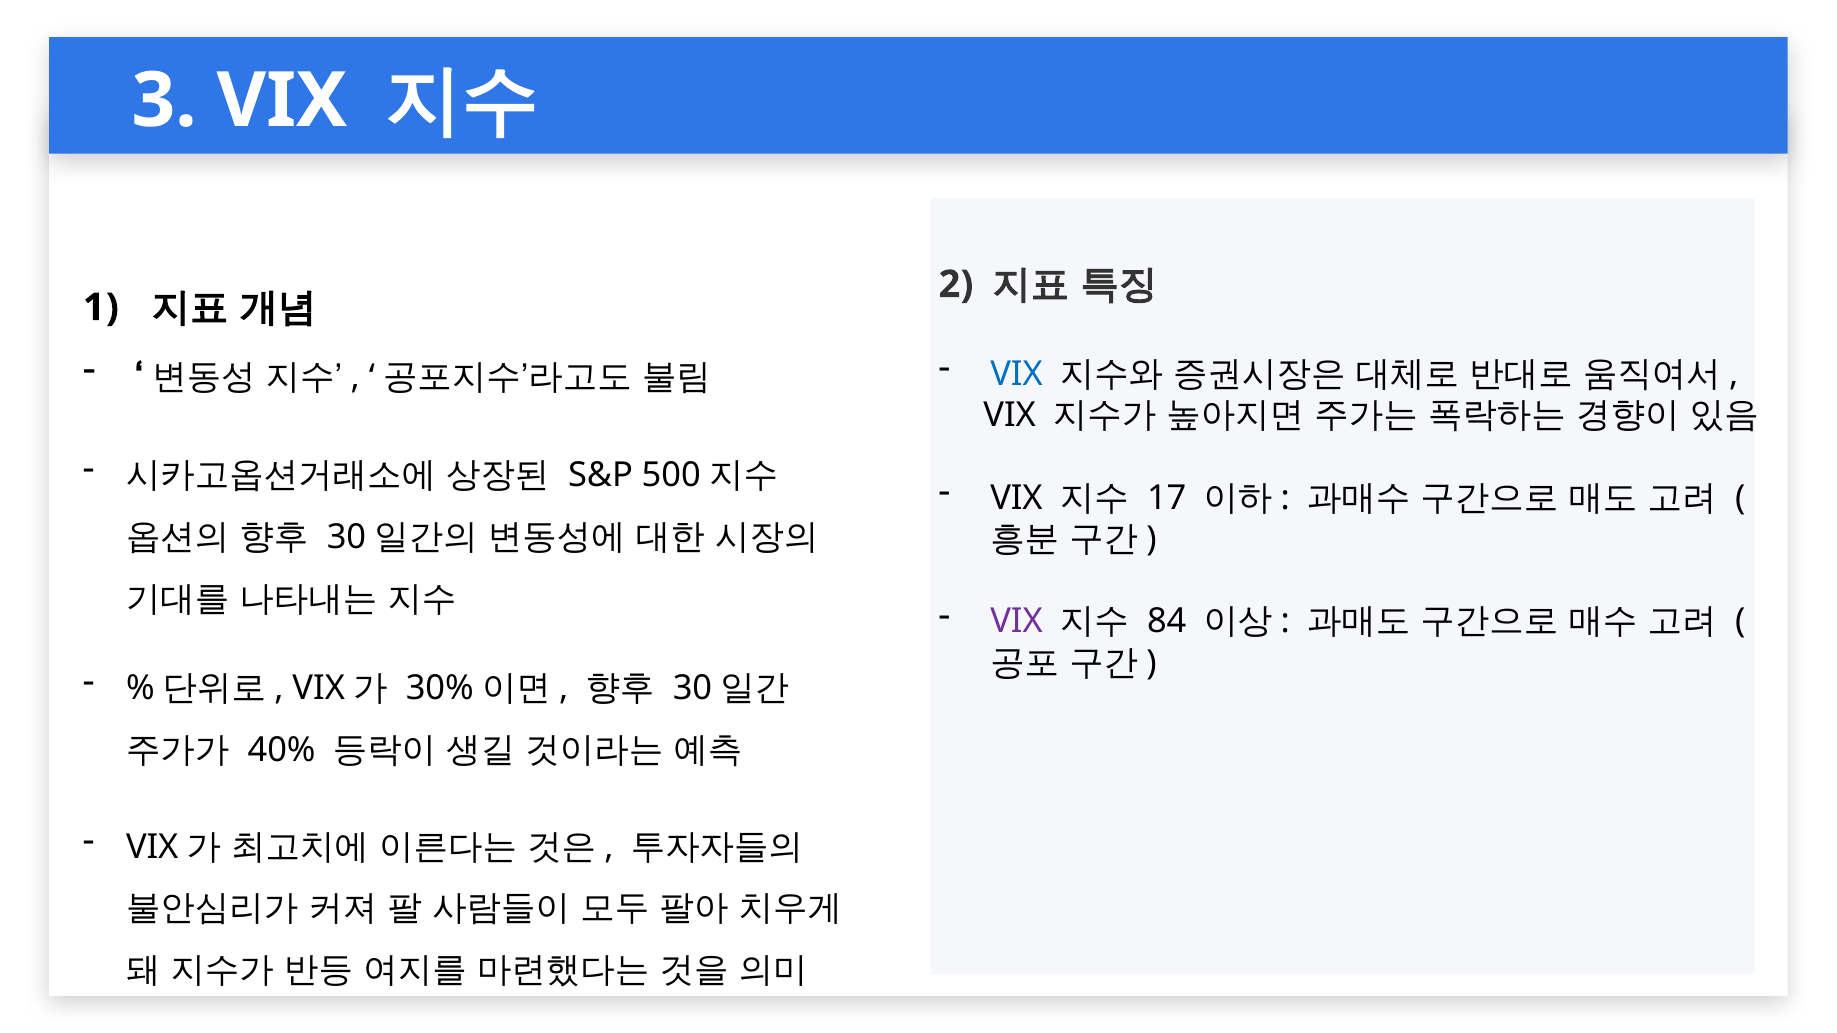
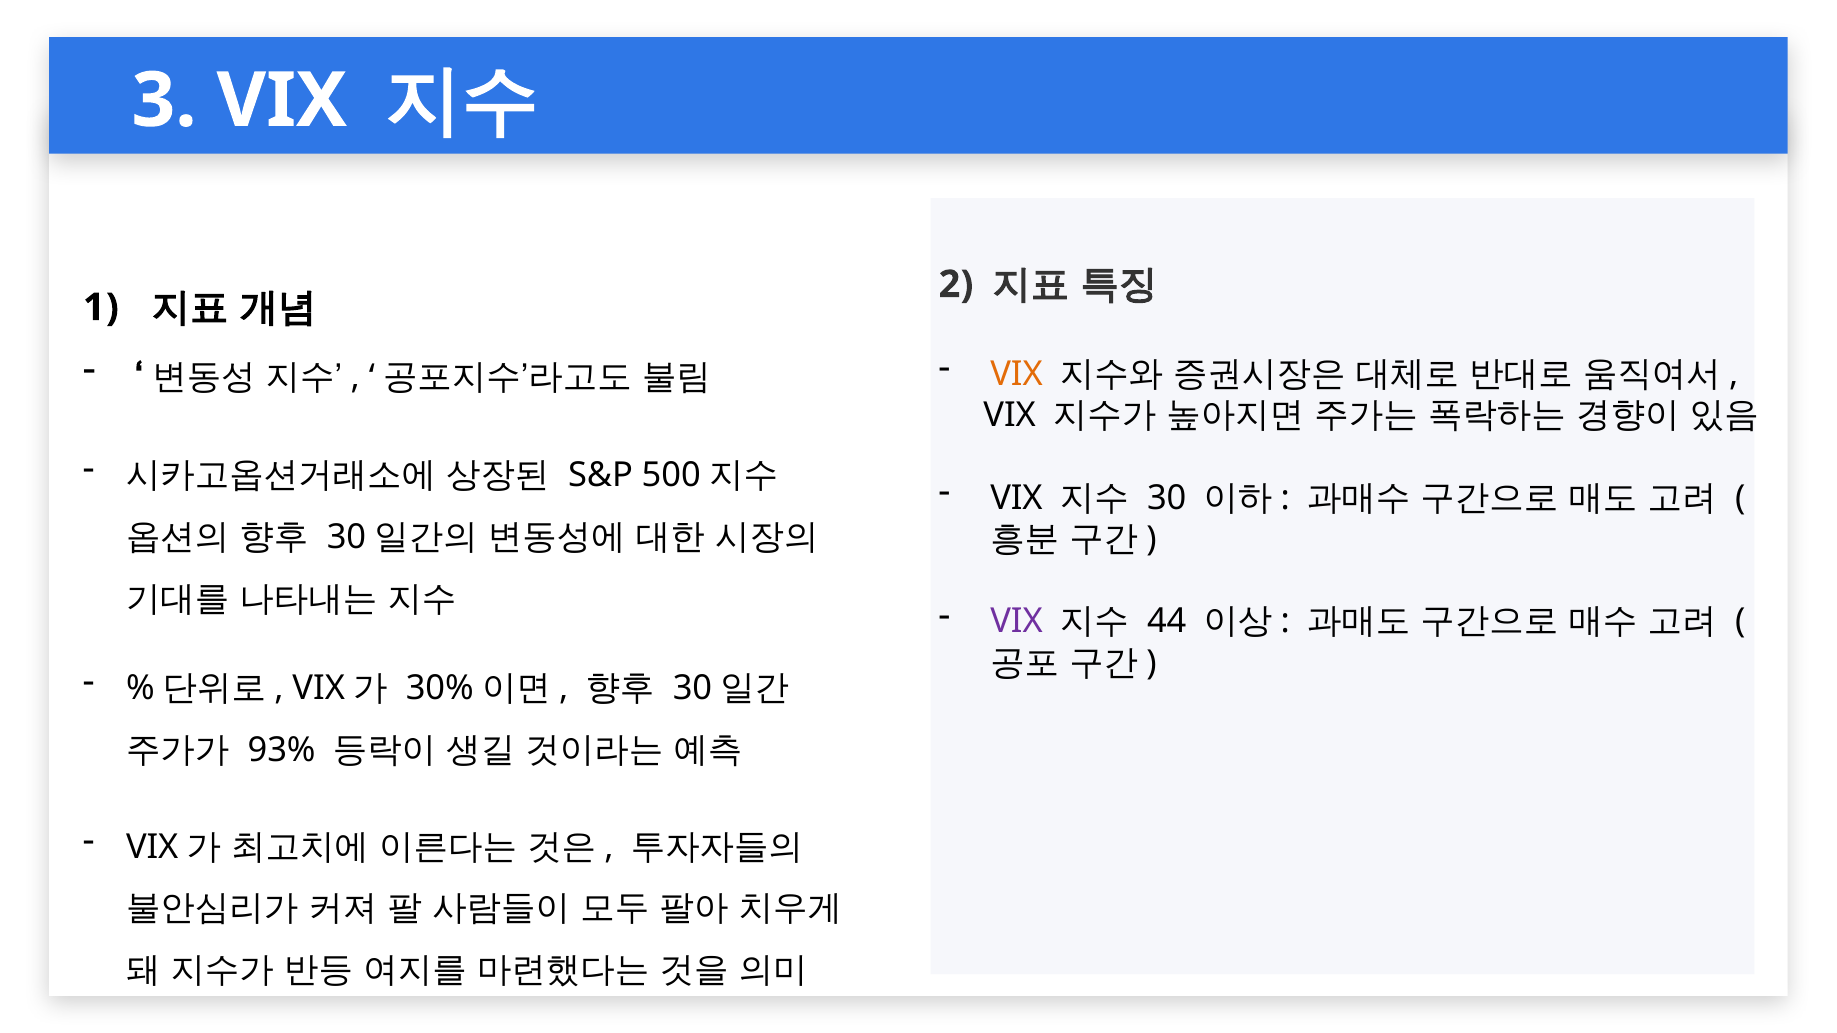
VIX colour: blue -> orange (1016, 374)
17: 17 -> 30 (1167, 498)
84: 84 -> 44 (1167, 622)
40%: 40% -> 93% (282, 750)
